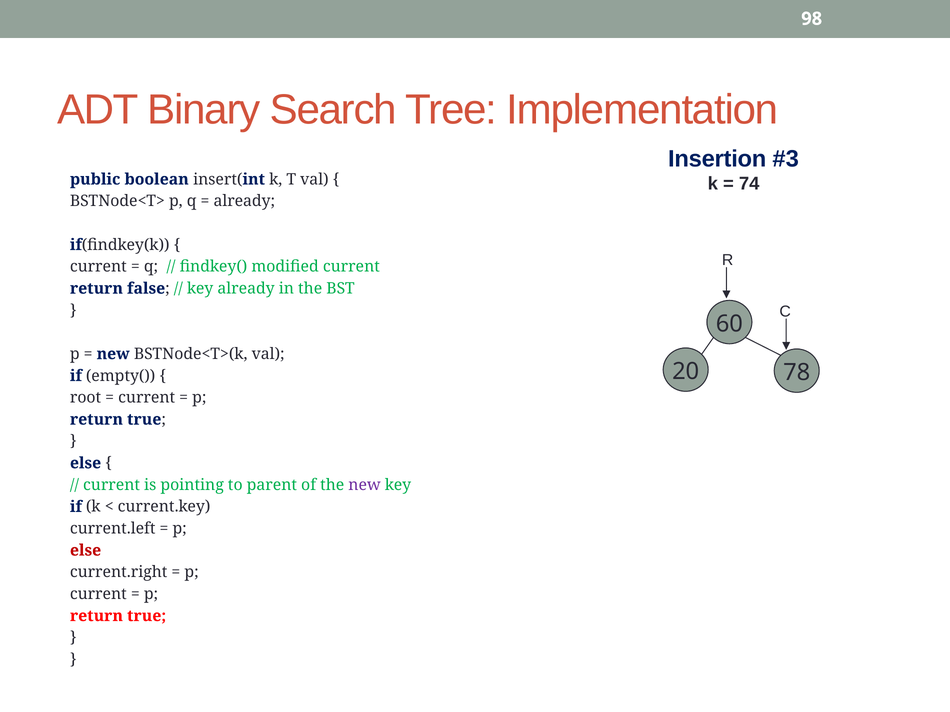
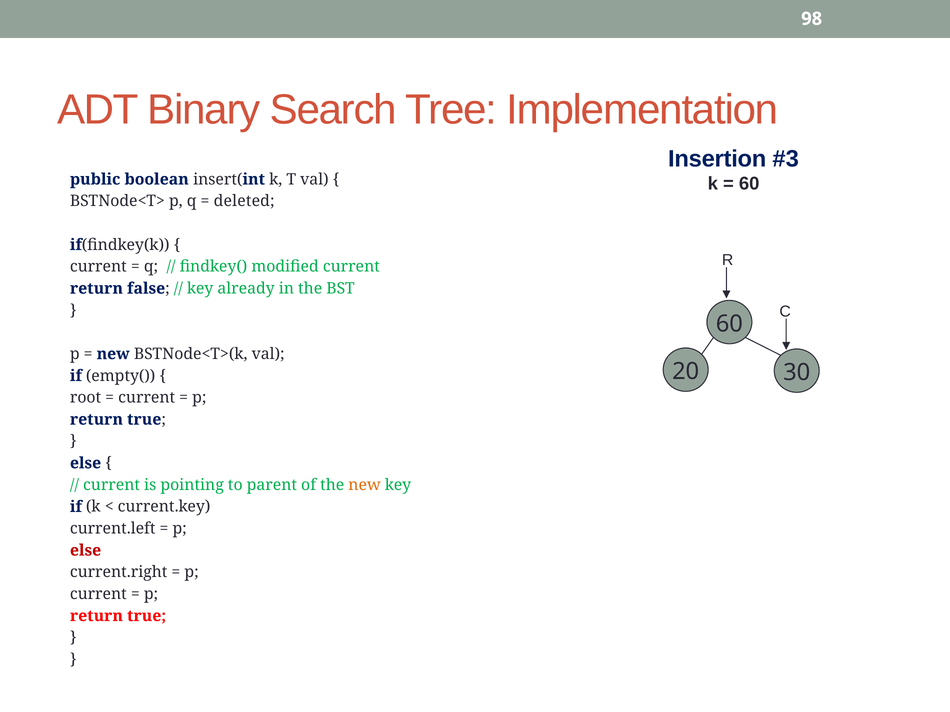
74: 74 -> 60 (749, 184)
already: already -> deleted (244, 201)
78: 78 -> 30 (797, 373)
new colour: purple -> orange (365, 485)
